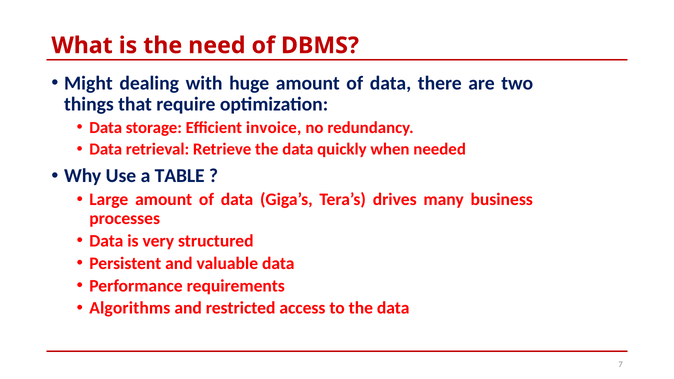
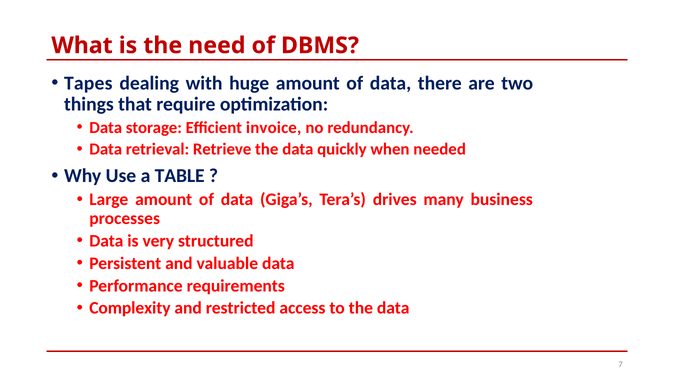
Might: Might -> Tapes (88, 83)
Algorithms: Algorithms -> Complexity (130, 308)
